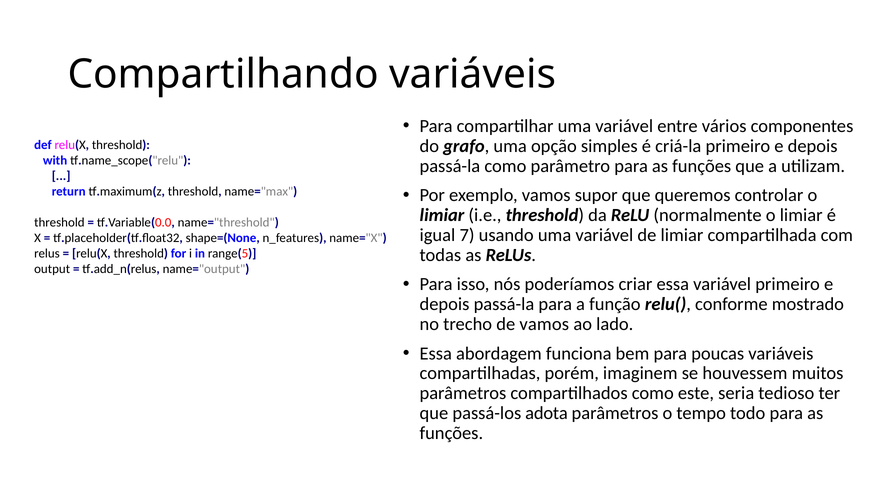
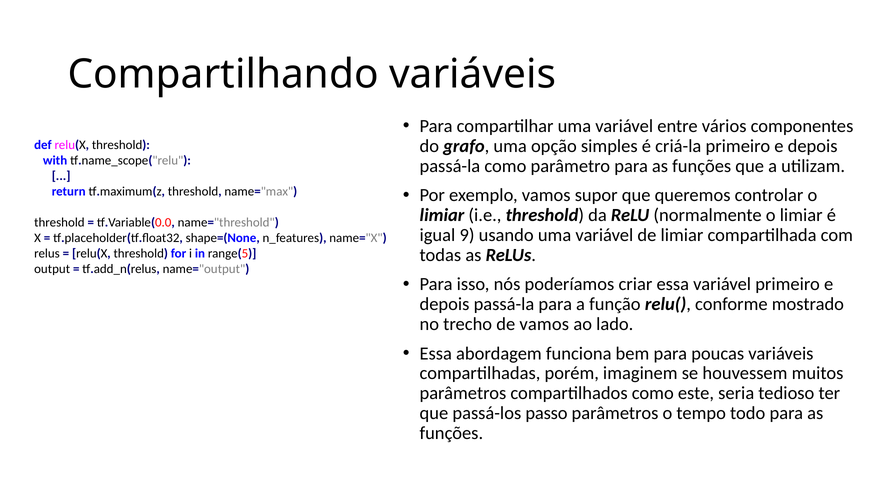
7: 7 -> 9 (467, 235)
adota: adota -> passo (546, 413)
